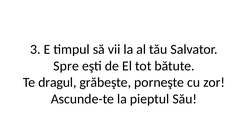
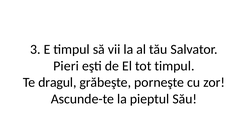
Spre: Spre -> Pieri (66, 66)
tot bătute: bătute -> timpul (174, 66)
